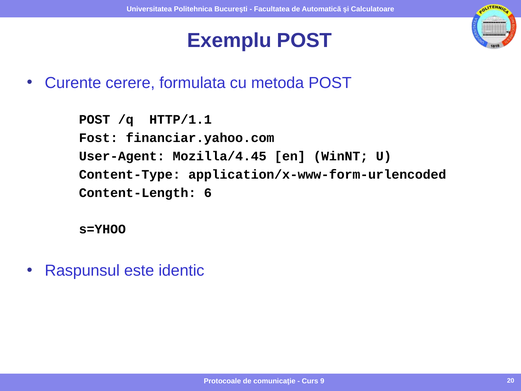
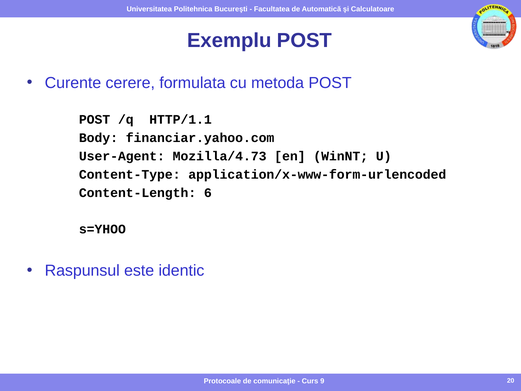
Fost: Fost -> Body (98, 138)
Mozilla/4.45: Mozilla/4.45 -> Mozilla/4.73 (220, 156)
